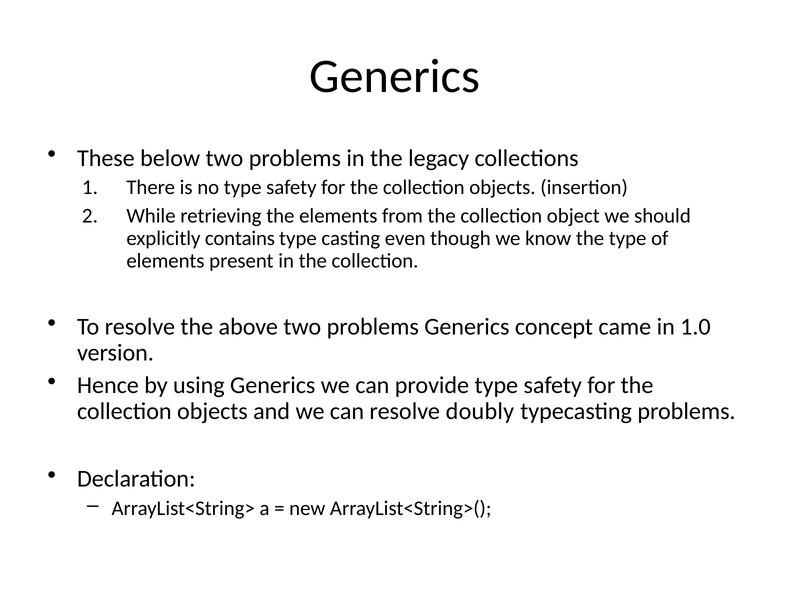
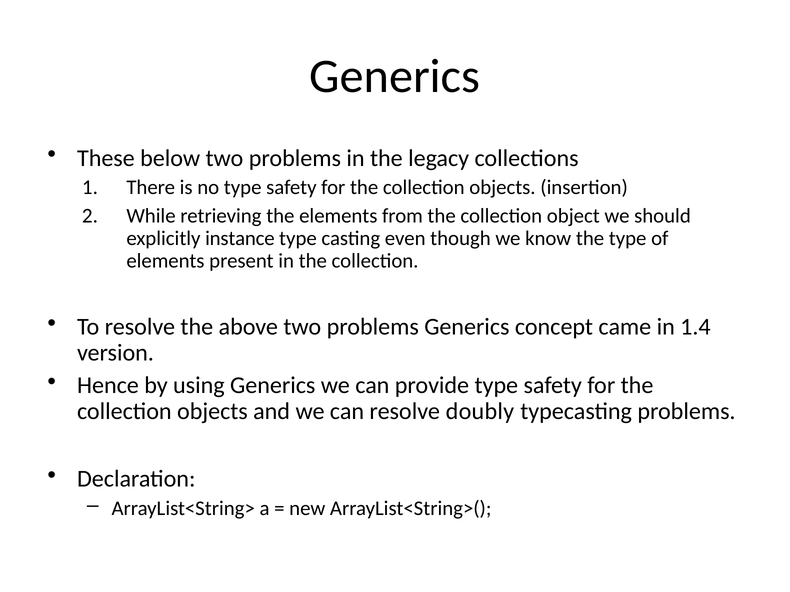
contains: contains -> instance (240, 238)
1.0: 1.0 -> 1.4 (695, 327)
